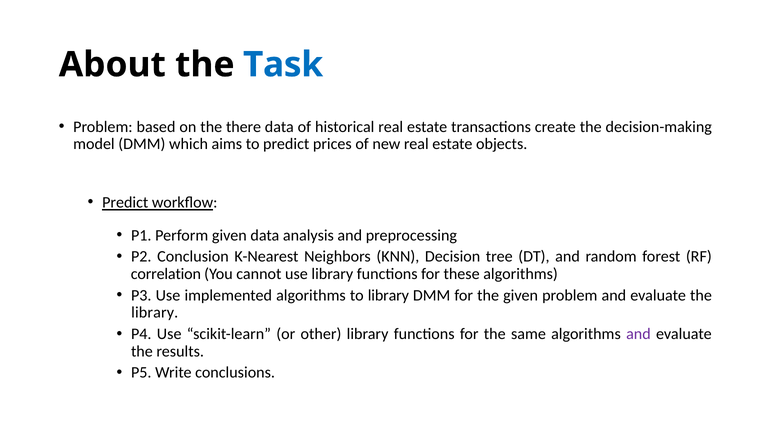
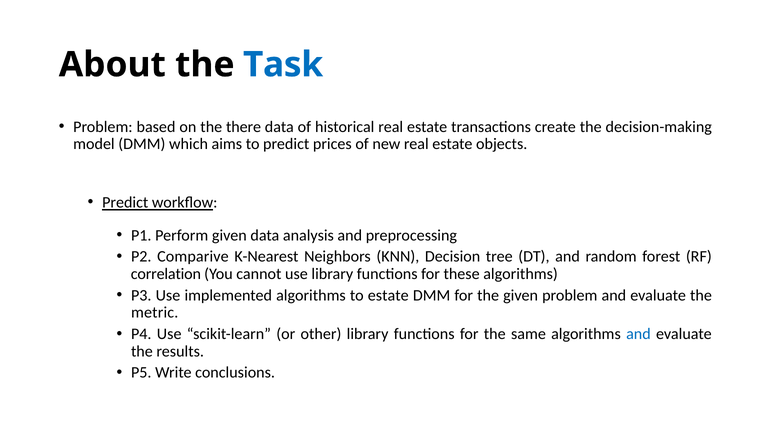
Conclusion: Conclusion -> Comparive (193, 257)
to library: library -> estate (388, 296)
library: library -> metric (155, 313)
and colour: purple -> blue (638, 335)
